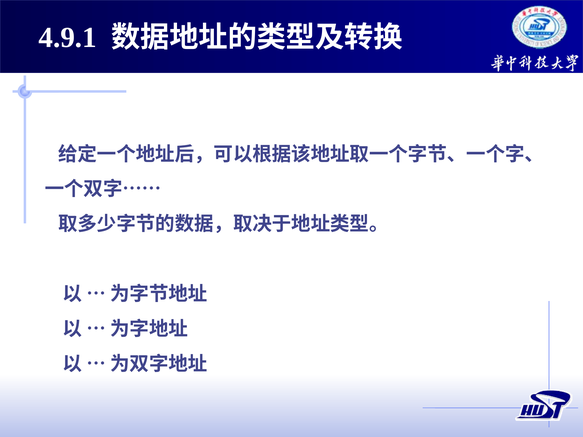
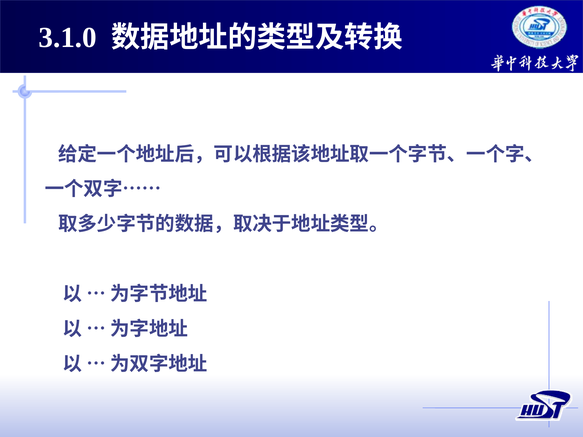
4.9.1: 4.9.1 -> 3.1.0 (68, 37)
